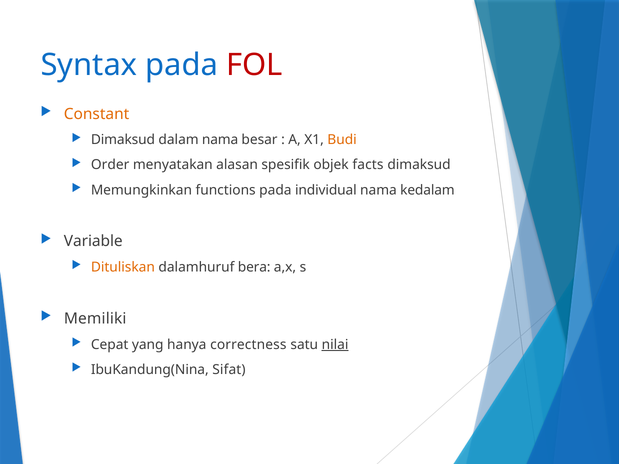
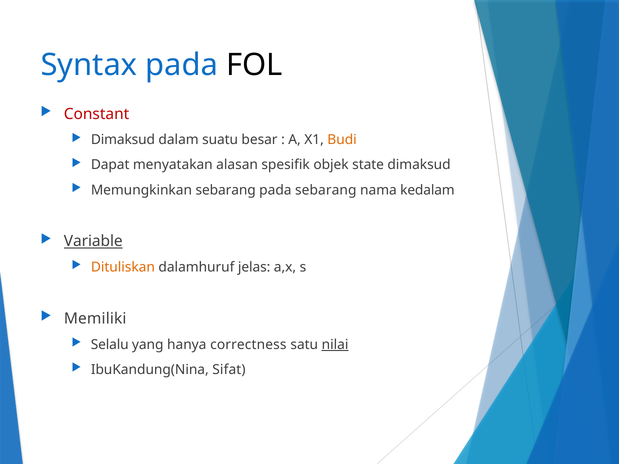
FOL colour: red -> black (254, 65)
Constant colour: orange -> red (97, 114)
dalam nama: nama -> suatu (220, 140)
Order: Order -> Dapat (110, 165)
facts: facts -> state (368, 165)
Memungkinkan functions: functions -> sebarang (226, 190)
pada individual: individual -> sebarang (326, 190)
Variable underline: none -> present (93, 241)
bera: bera -> jelas (254, 267)
Cepat: Cepat -> Selalu (110, 345)
